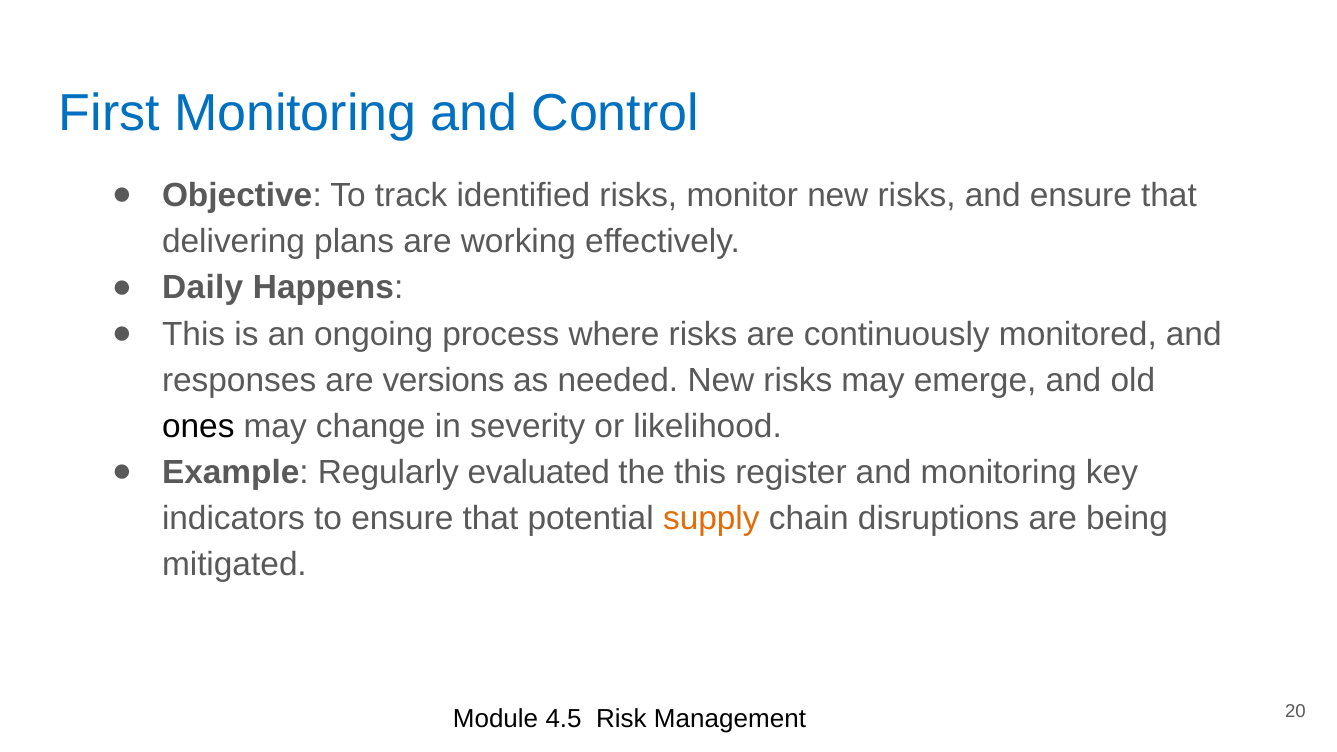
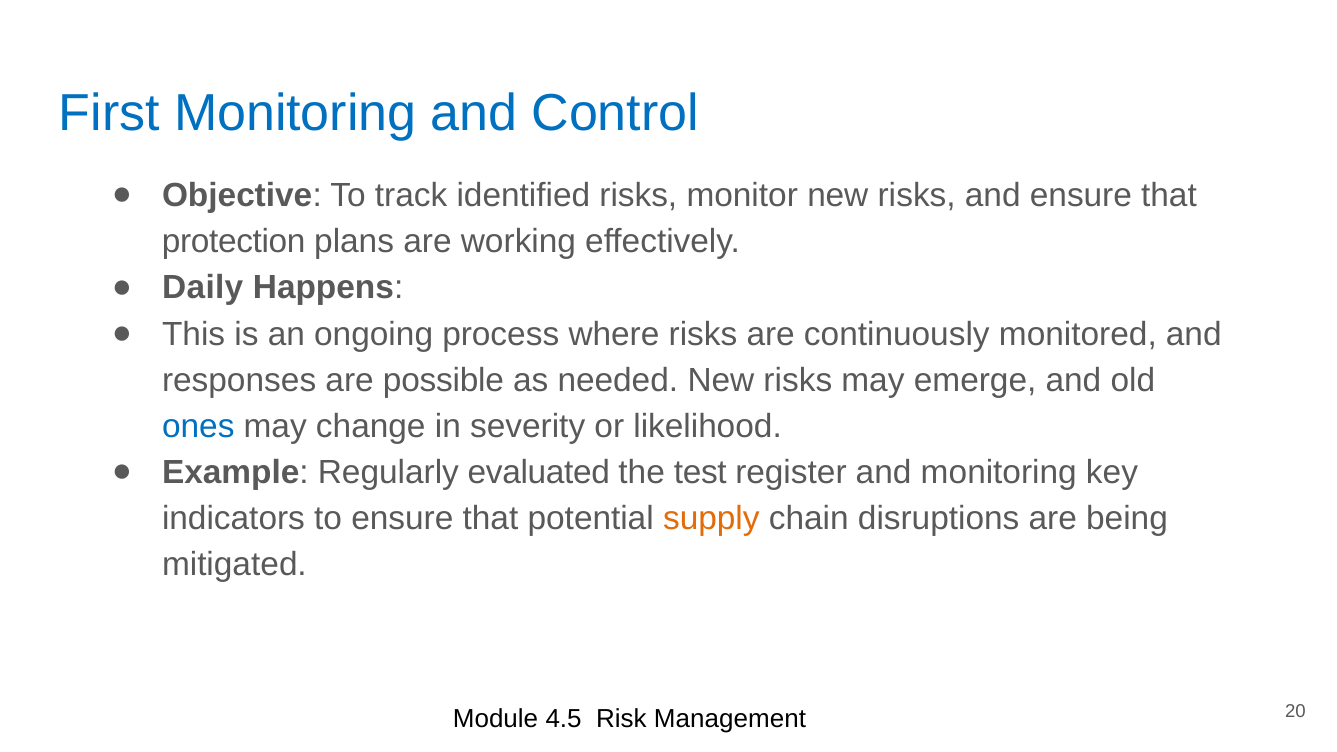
delivering: delivering -> protection (234, 242)
versions: versions -> possible (444, 380)
ones colour: black -> blue (198, 426)
the this: this -> test (700, 472)
